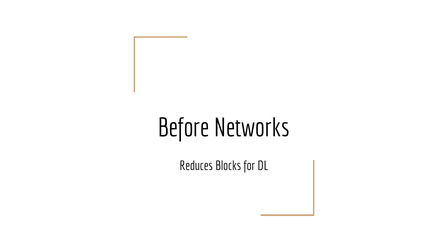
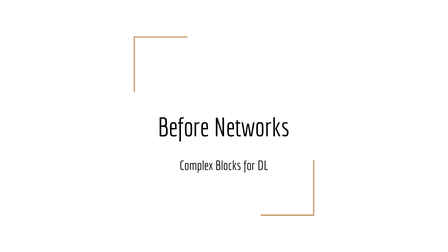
Reduces: Reduces -> Complex (196, 166)
